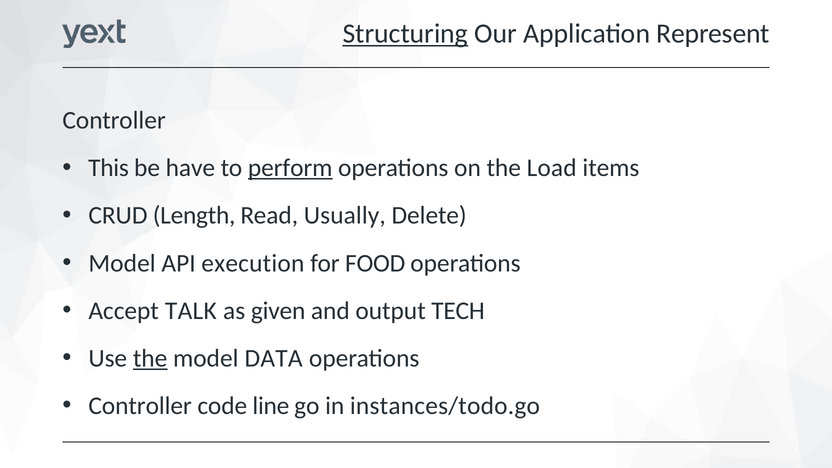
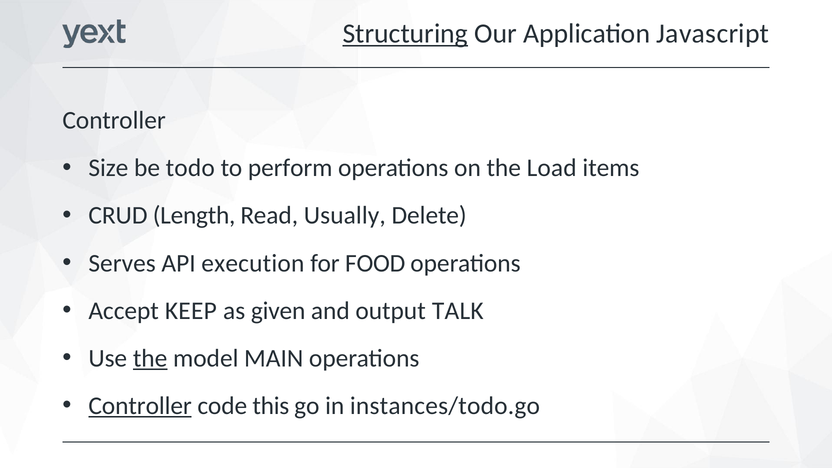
Represent: Represent -> Javascript (713, 34)
This: This -> Size (108, 168)
have: have -> todo (190, 168)
perform underline: present -> none (290, 168)
Model: Model -> Serves (122, 263)
TALK: TALK -> KEEP (191, 311)
TECH: TECH -> TALK (458, 311)
DATA: DATA -> MAIN (274, 358)
Controller underline: none -> present (140, 406)
line: line -> this (271, 406)
